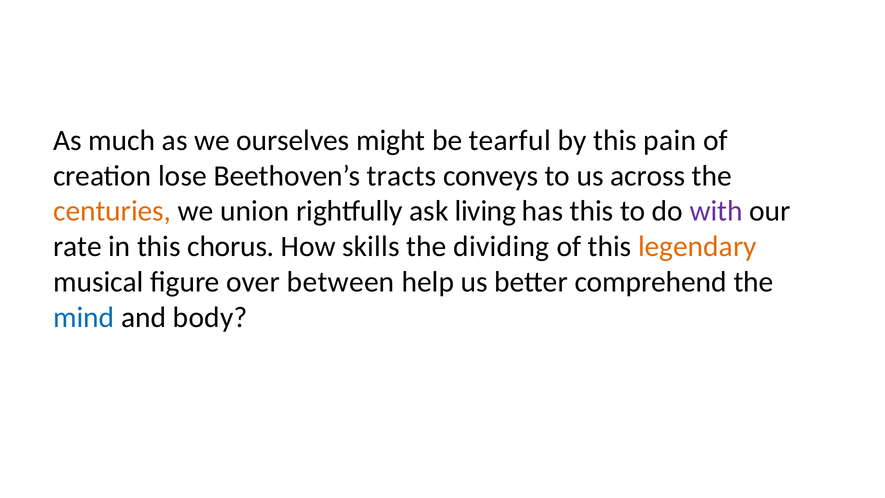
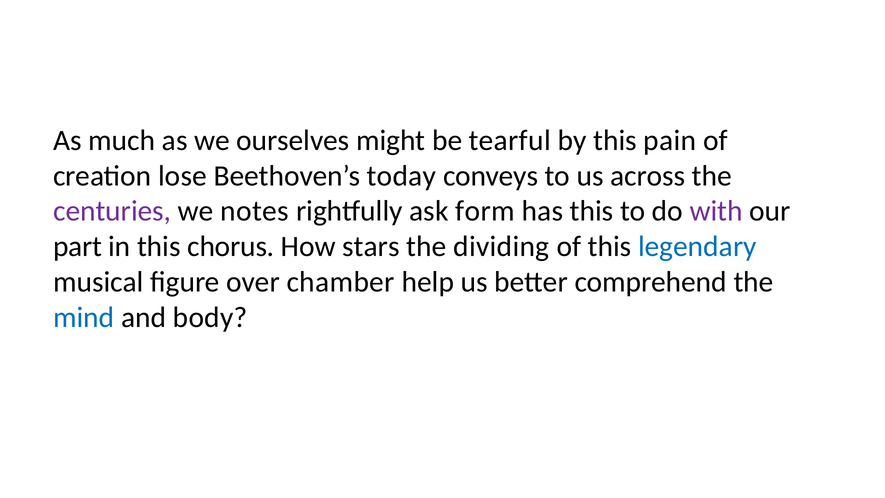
tracts: tracts -> today (401, 176)
centuries colour: orange -> purple (112, 211)
union: union -> notes (255, 211)
living: living -> form (485, 211)
rate: rate -> part (78, 247)
skills: skills -> stars (371, 247)
legendary colour: orange -> blue (697, 247)
between: between -> chamber (341, 282)
